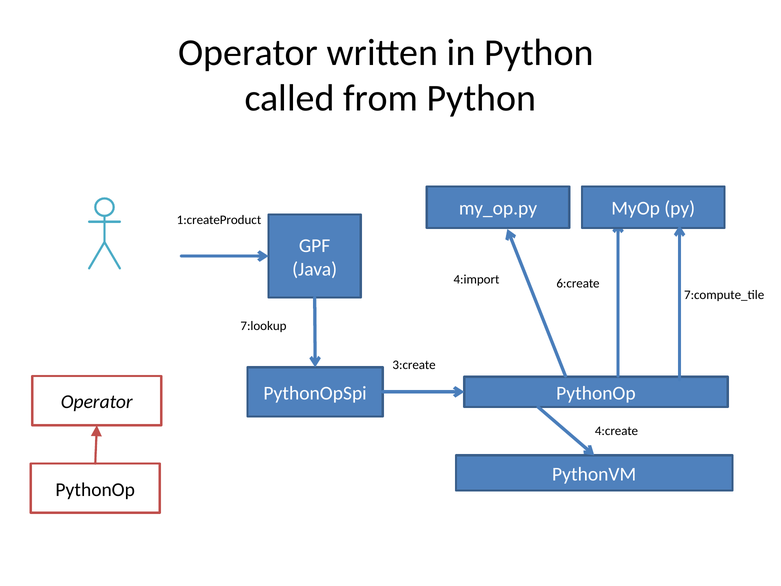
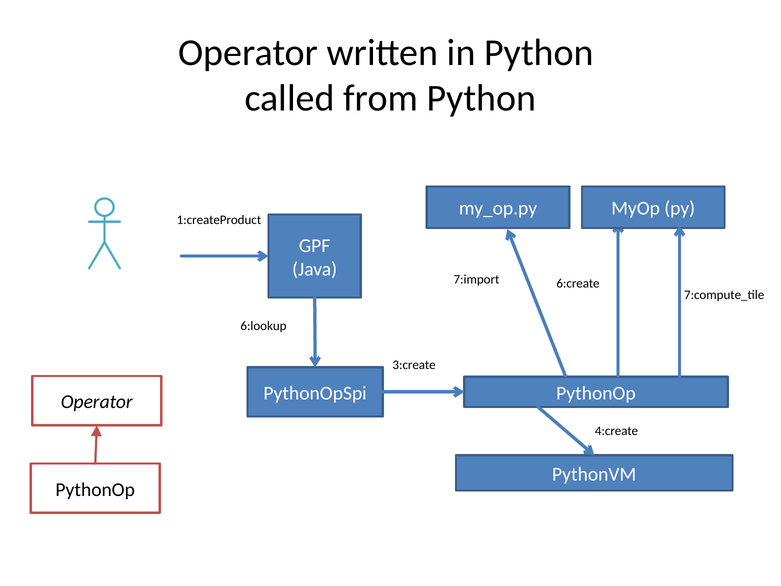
4:import: 4:import -> 7:import (476, 280)
7:lookup: 7:lookup -> 6:lookup (263, 326)
